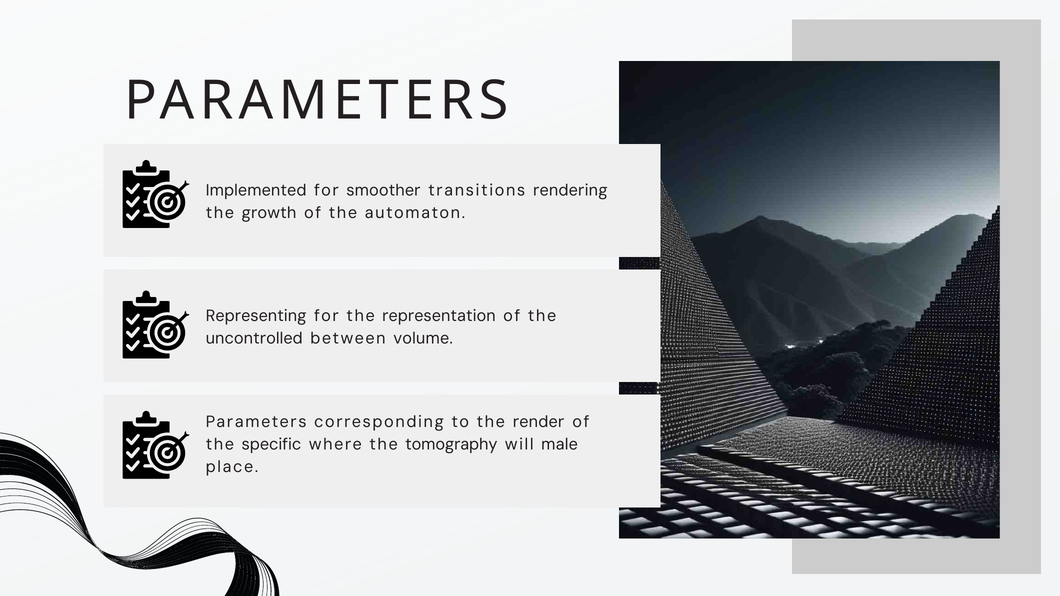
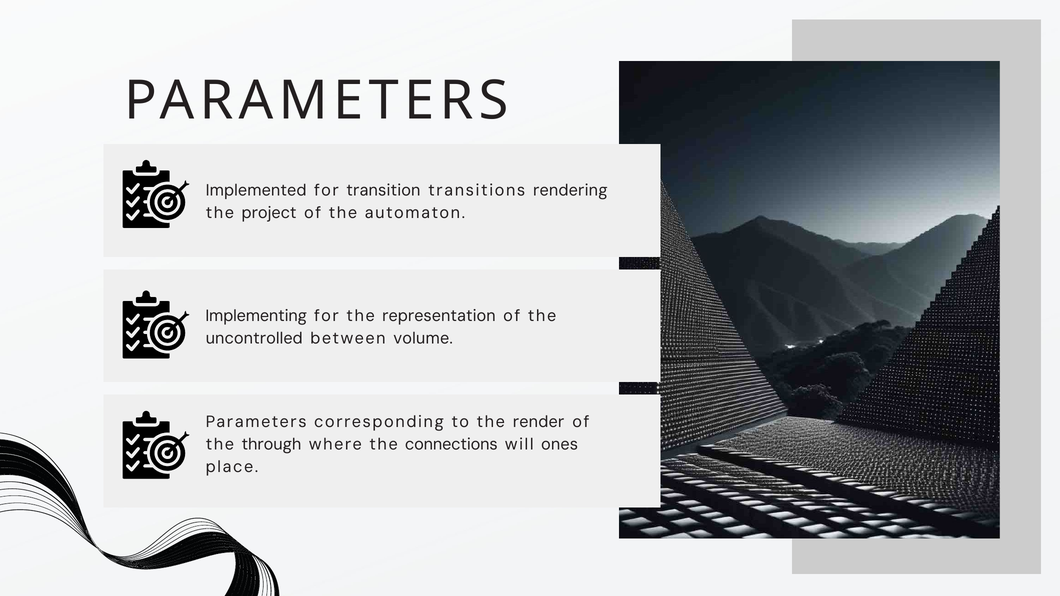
smoother: smoother -> transition (383, 191)
growth: growth -> project (269, 213)
Representing: Representing -> Implementing (256, 316)
specific: specific -> through (271, 444)
tomography: tomography -> connections (451, 444)
male: male -> ones (560, 444)
